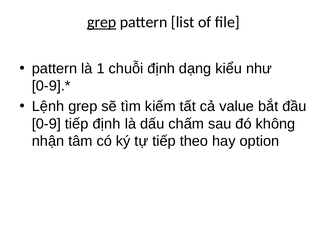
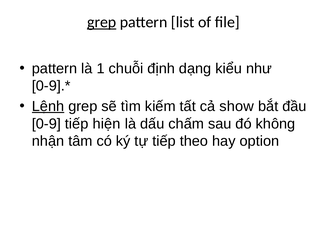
Lệnh underline: none -> present (48, 106)
value: value -> show (237, 106)
tiếp định: định -> hiện (107, 124)
